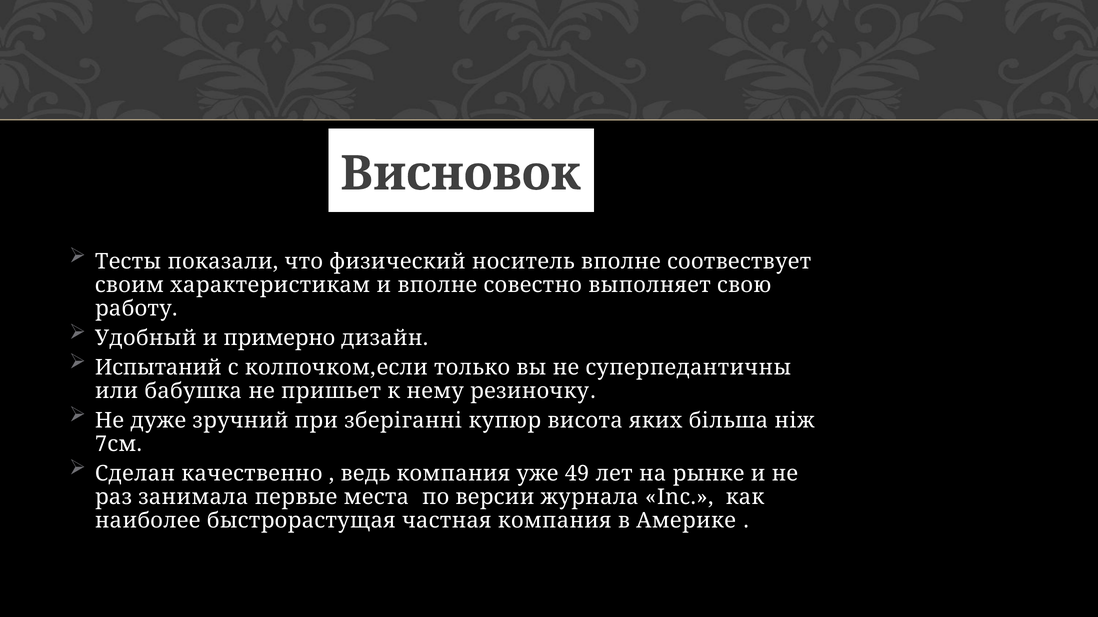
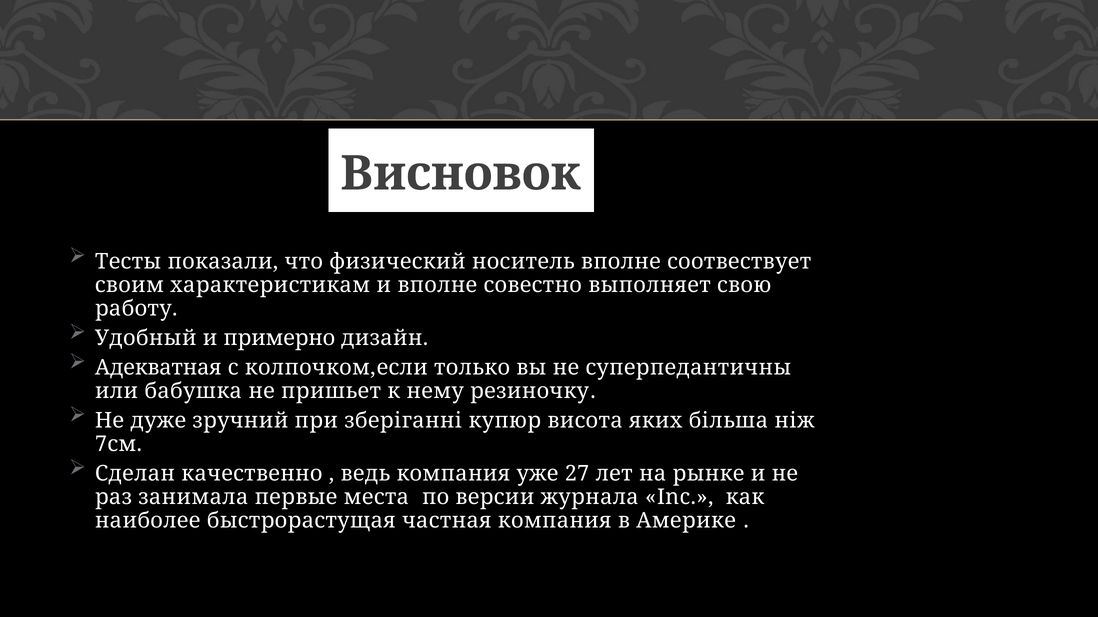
Испытаний: Испытаний -> Адекватная (158, 368)
49: 49 -> 27 (577, 474)
